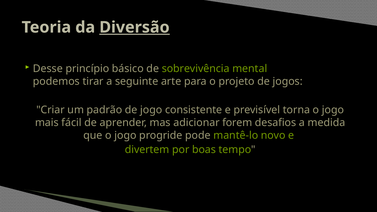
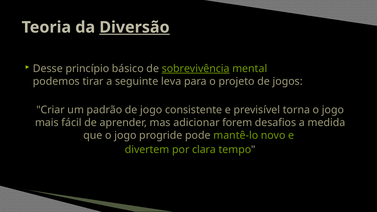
sobrevivência underline: none -> present (196, 69)
arte: arte -> leva (171, 81)
boas: boas -> clara (204, 150)
